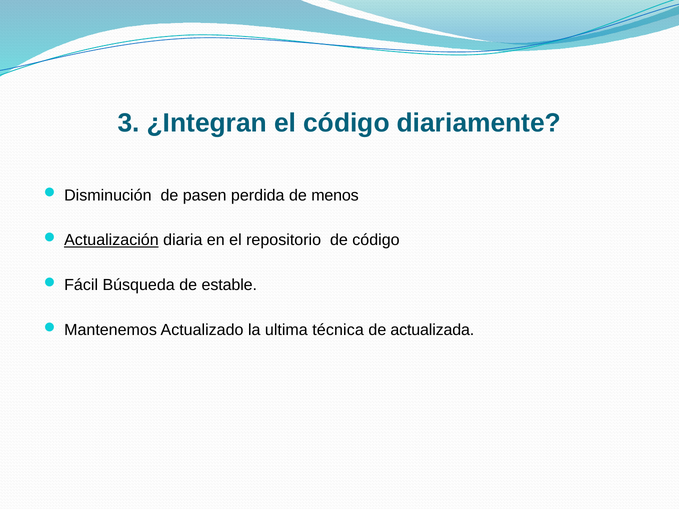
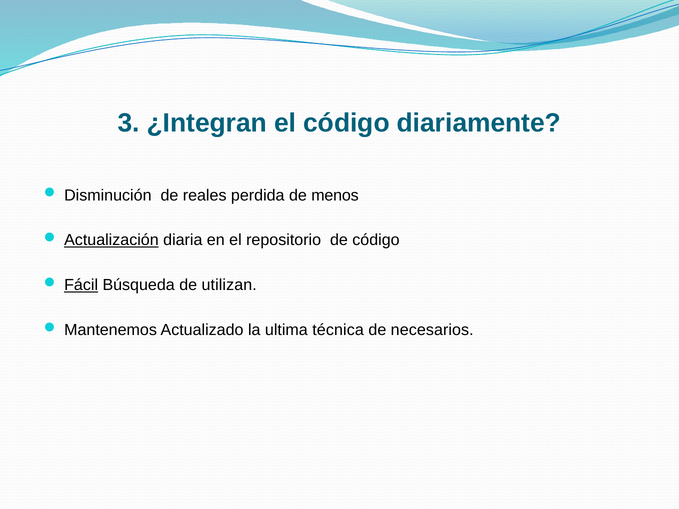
pasen: pasen -> reales (205, 195)
Fácil underline: none -> present (81, 285)
estable: estable -> utilizan (229, 285)
actualizada: actualizada -> necesarios (432, 330)
